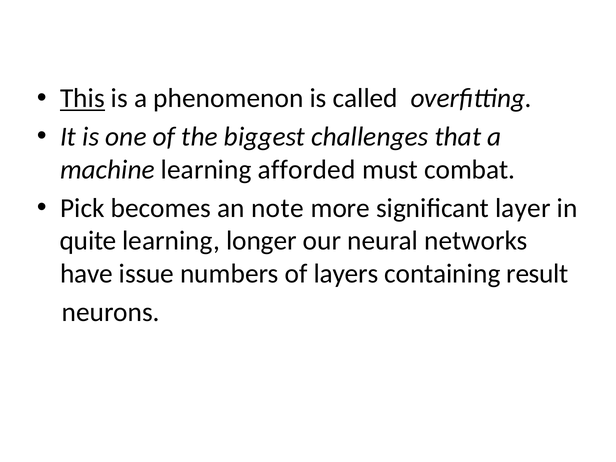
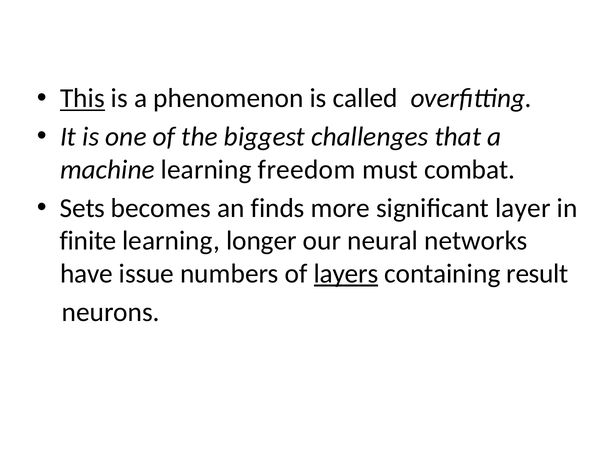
afforded: afforded -> freedom (307, 170)
Pick: Pick -> Sets (83, 208)
note: note -> finds (278, 208)
quite: quite -> finite (88, 241)
layers underline: none -> present (346, 274)
